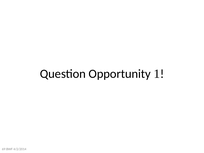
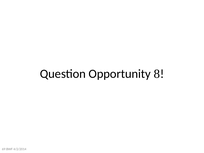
1: 1 -> 8 (157, 74)
